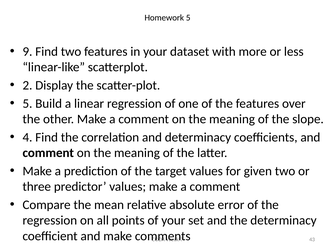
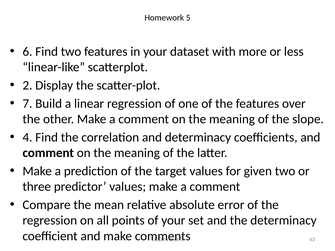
9: 9 -> 6 (27, 52)
5: 5 -> 7 (27, 104)
